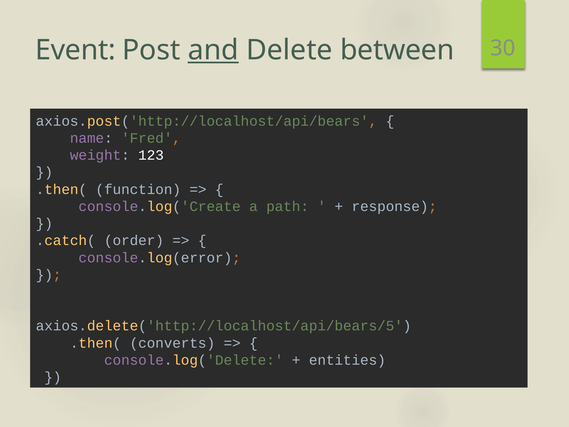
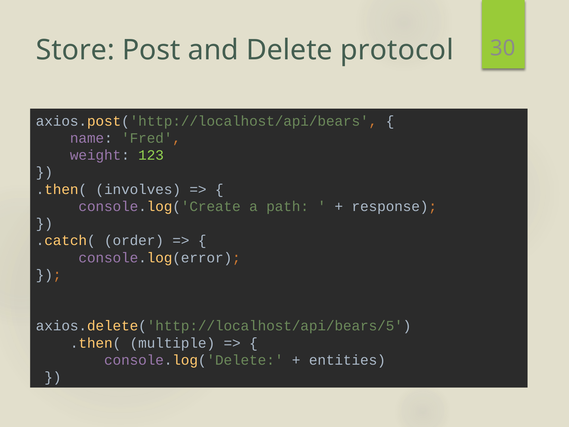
Event: Event -> Store (75, 50)
and underline: present -> none (213, 50)
between: between -> protocol (397, 50)
123 colour: white -> light green (151, 155)
function: function -> involves (138, 189)
converts: converts -> multiple (172, 343)
